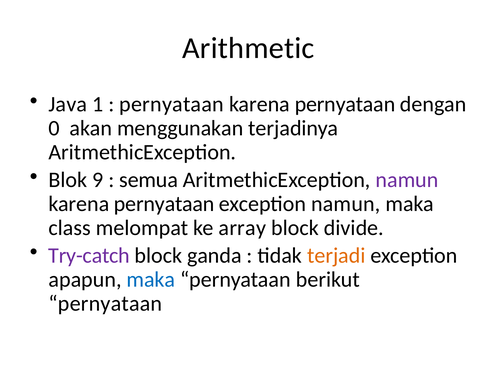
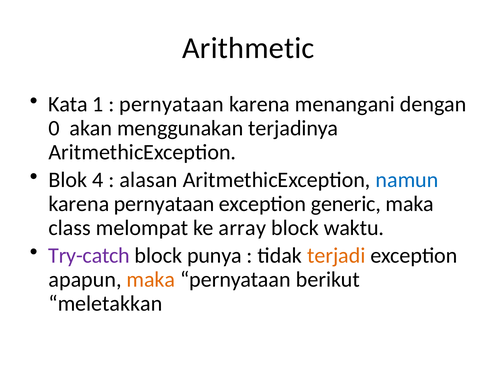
Java: Java -> Kata (68, 104)
pernyataan: pernyataan -> menangani (345, 104)
9: 9 -> 4 (98, 180)
semua: semua -> alasan (148, 180)
namun colour: purple -> blue (407, 180)
exception namun: namun -> generic (346, 204)
divide: divide -> waktu (354, 228)
ganda: ganda -> punya (214, 255)
maka colour: blue -> orange (151, 279)
pernyataan: pernyataan -> meletakkan (105, 303)
